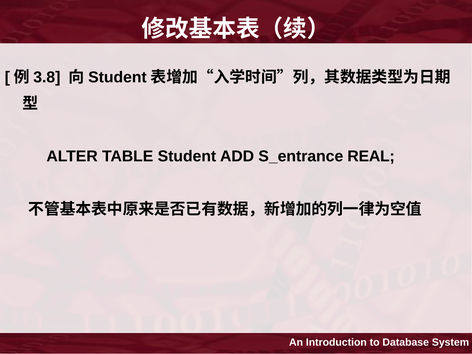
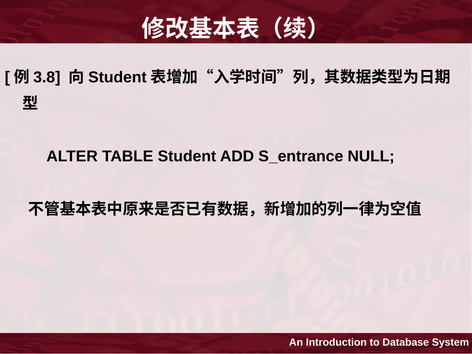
REAL: REAL -> NULL (371, 156)
